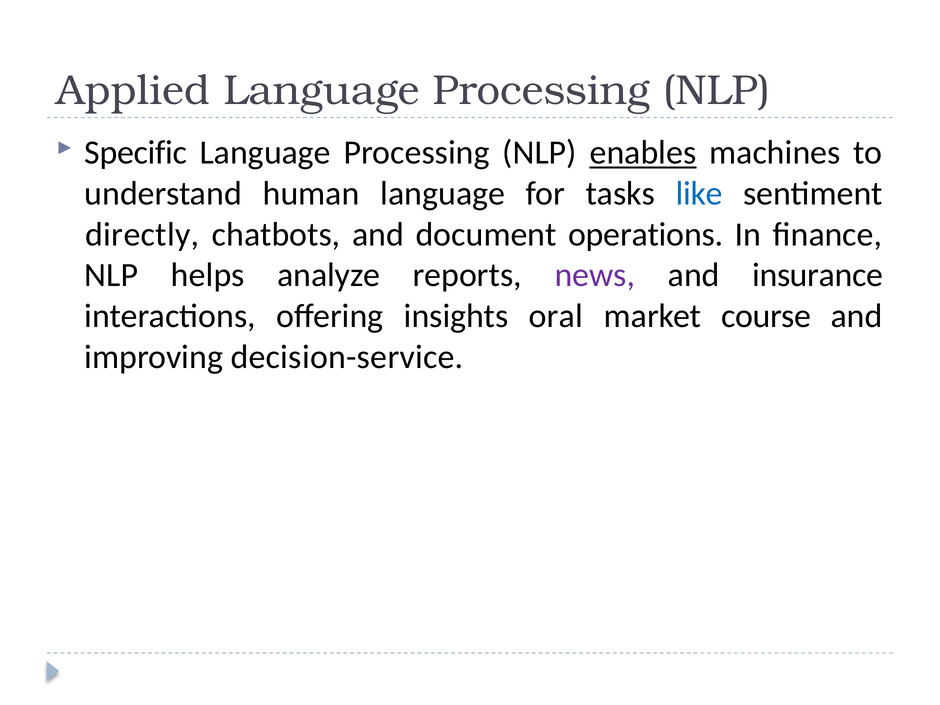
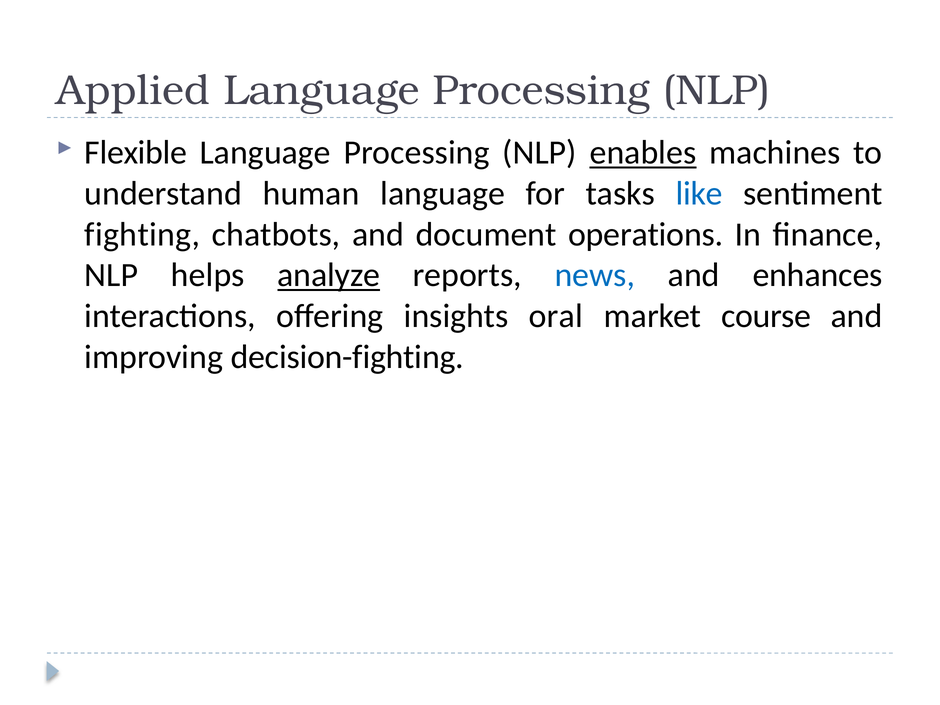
Specific: Specific -> Flexible (136, 153)
directly: directly -> fighting (142, 234)
analyze underline: none -> present (329, 275)
news colour: purple -> blue (595, 275)
insurance: insurance -> enhances (818, 275)
decision-service: decision-service -> decision-fighting (347, 357)
